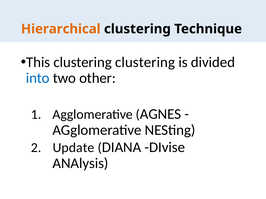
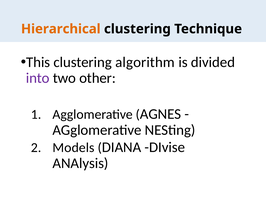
clustering clustering: clustering -> algorithm (145, 62)
into colour: blue -> purple (38, 78)
Update: Update -> Models (74, 148)
